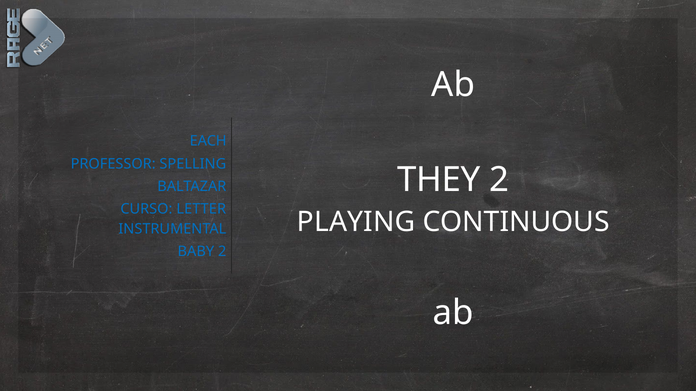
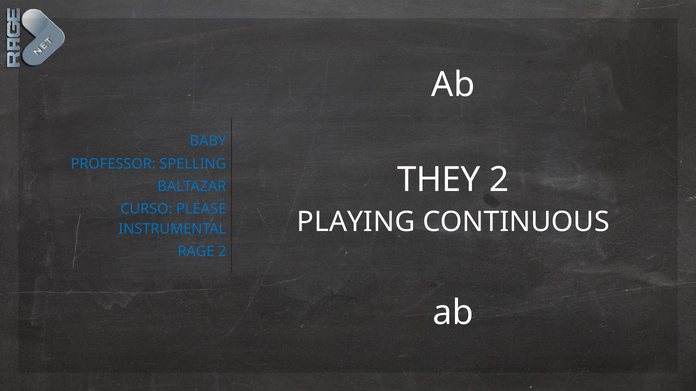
EACH: EACH -> BABY (208, 141)
LETTER: LETTER -> PLEASE (201, 209)
BABY: BABY -> RAGE (196, 252)
